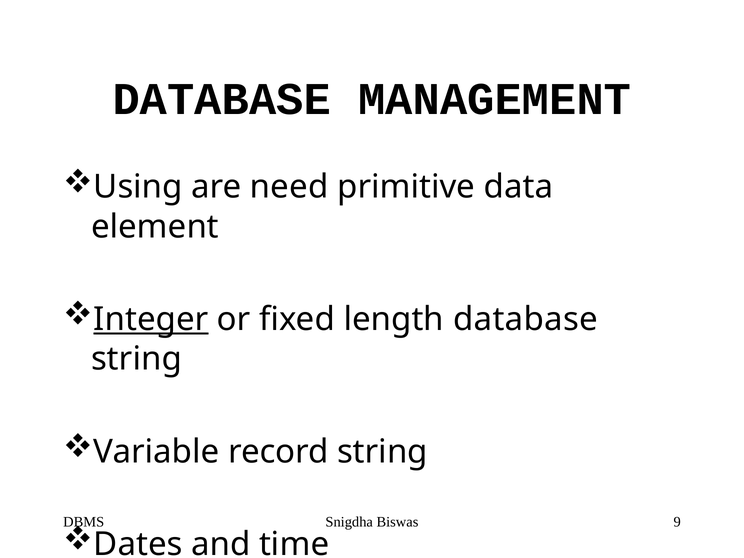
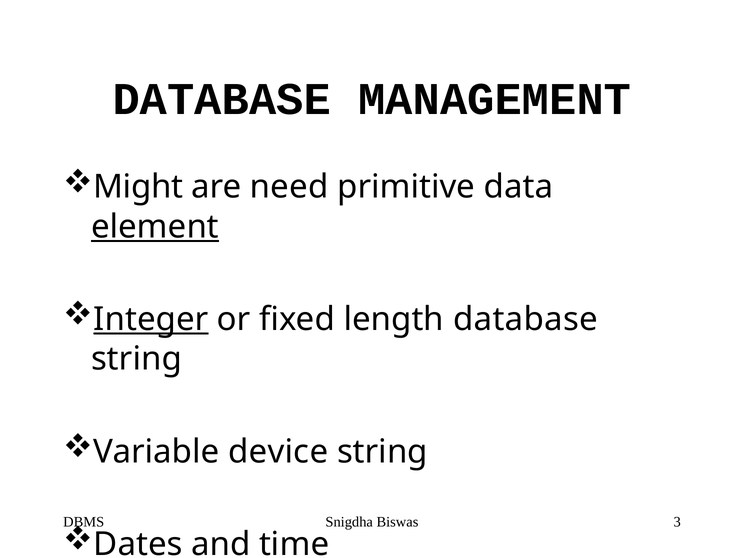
Using: Using -> Might (138, 187)
element underline: none -> present (155, 227)
record: record -> device (278, 452)
9: 9 -> 3 (677, 522)
